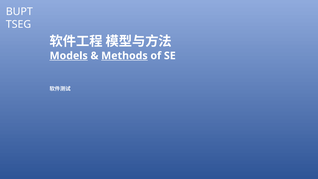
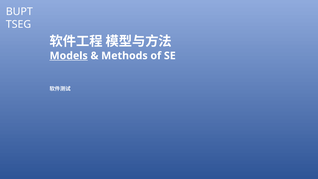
Methods underline: present -> none (124, 56)
